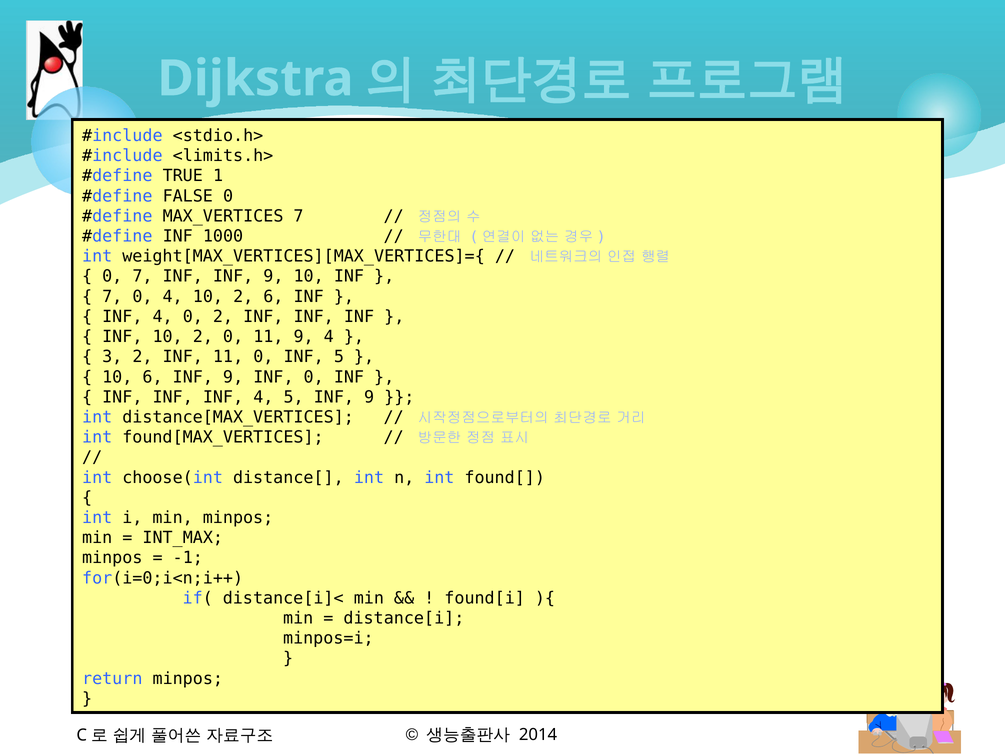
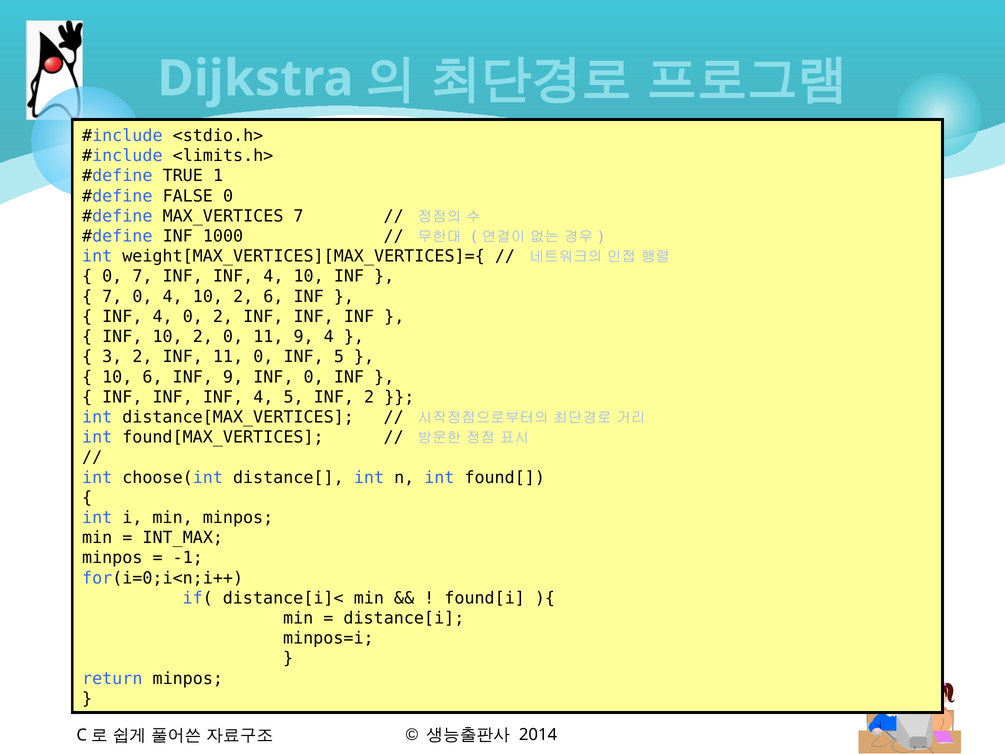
7 INF INF 9: 9 -> 4 (273, 276)
5 INF 9: 9 -> 2 (369, 397)
